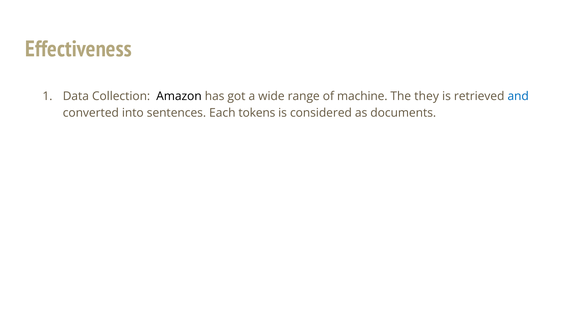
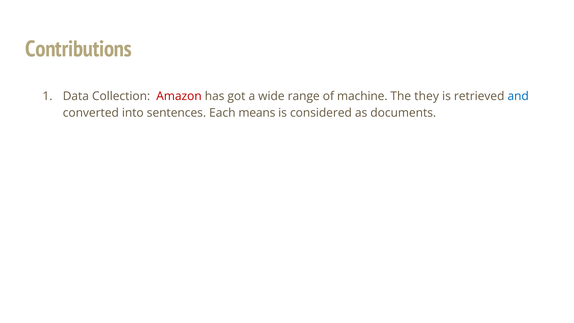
Effectiveness: Effectiveness -> Contributions (79, 49)
Amazon colour: black -> red (179, 96)
tokens: tokens -> means (257, 113)
